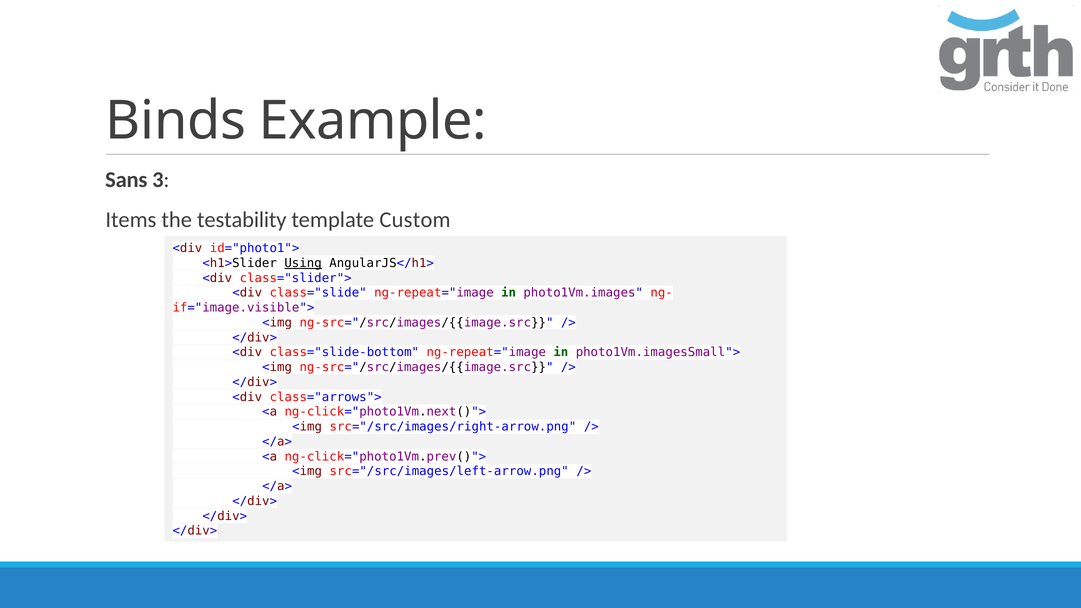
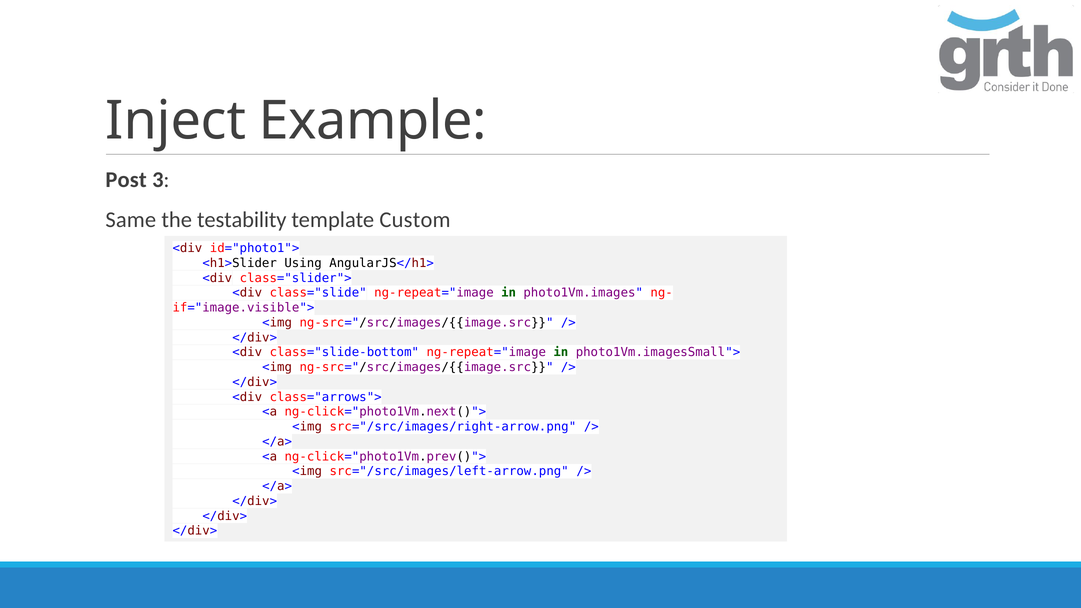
Binds: Binds -> Inject (176, 121)
Sans: Sans -> Post (126, 180)
Items: Items -> Same (131, 220)
Using underline: present -> none (303, 263)
